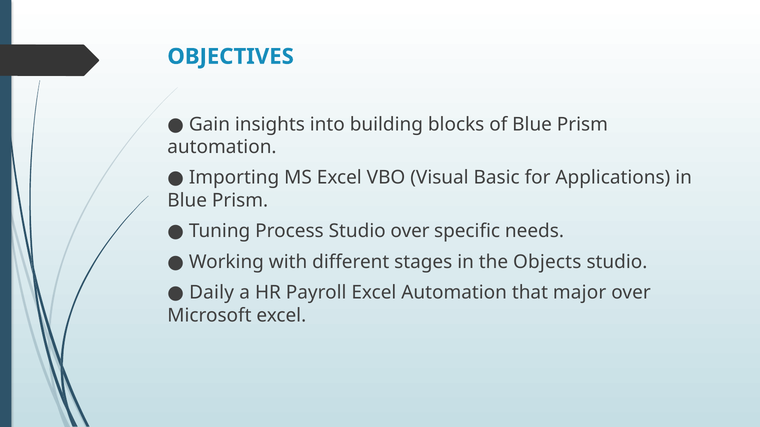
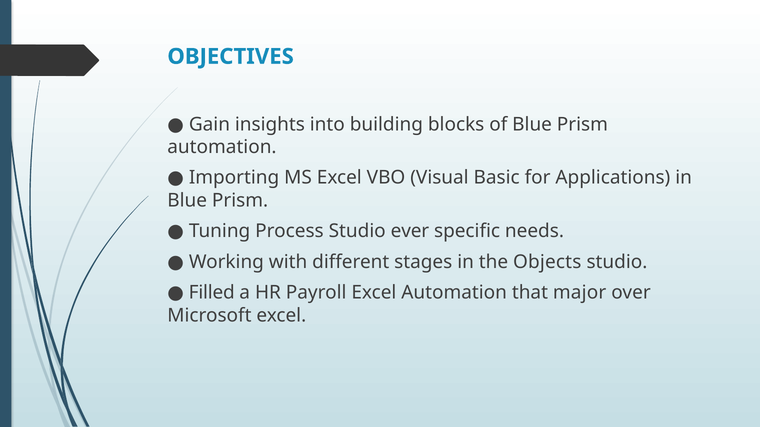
Studio over: over -> ever (410, 231)
Daily: Daily -> Filled (212, 293)
